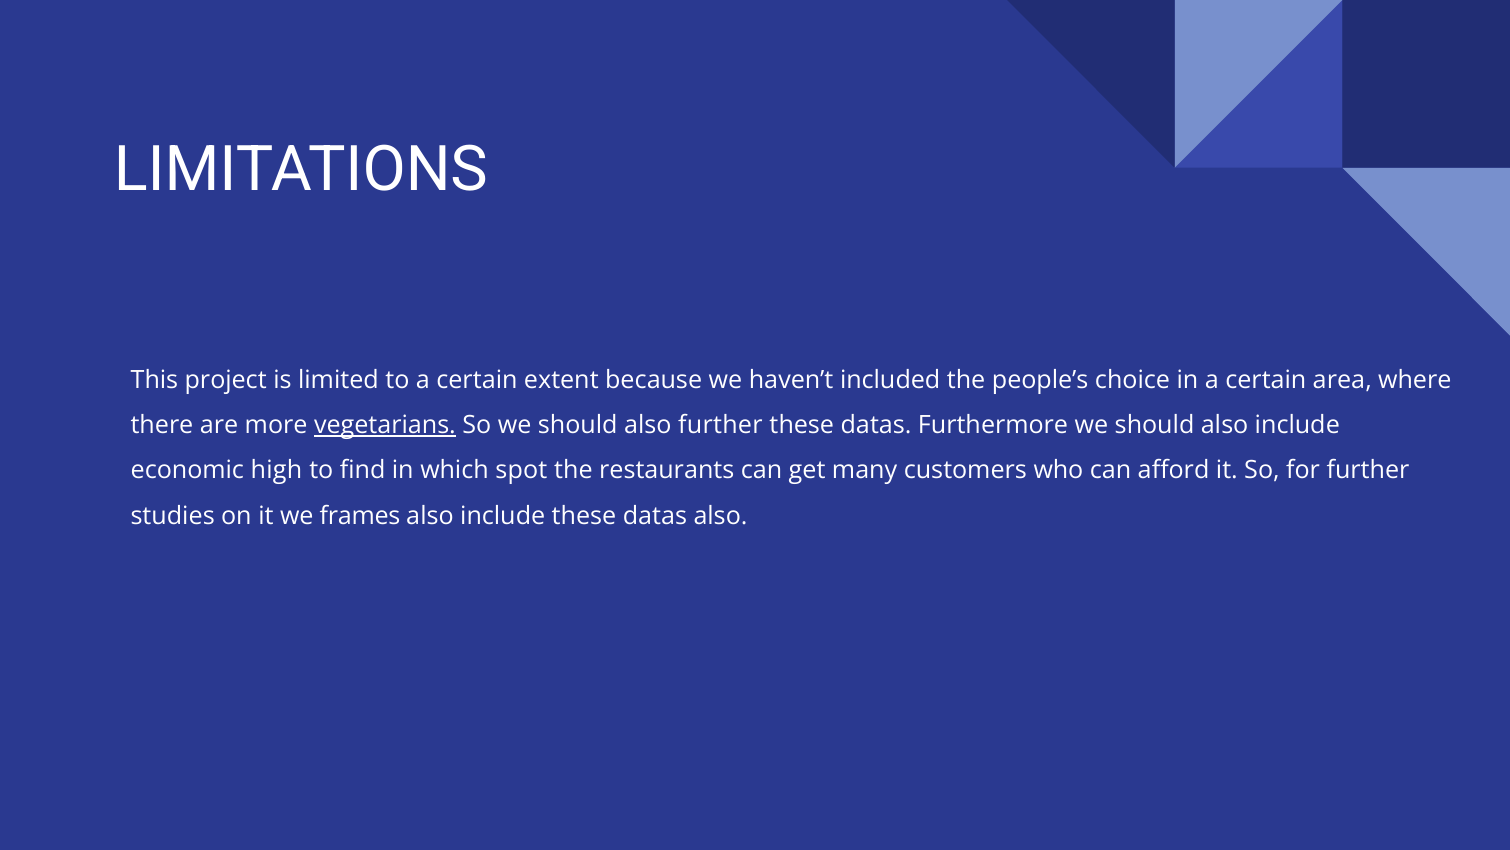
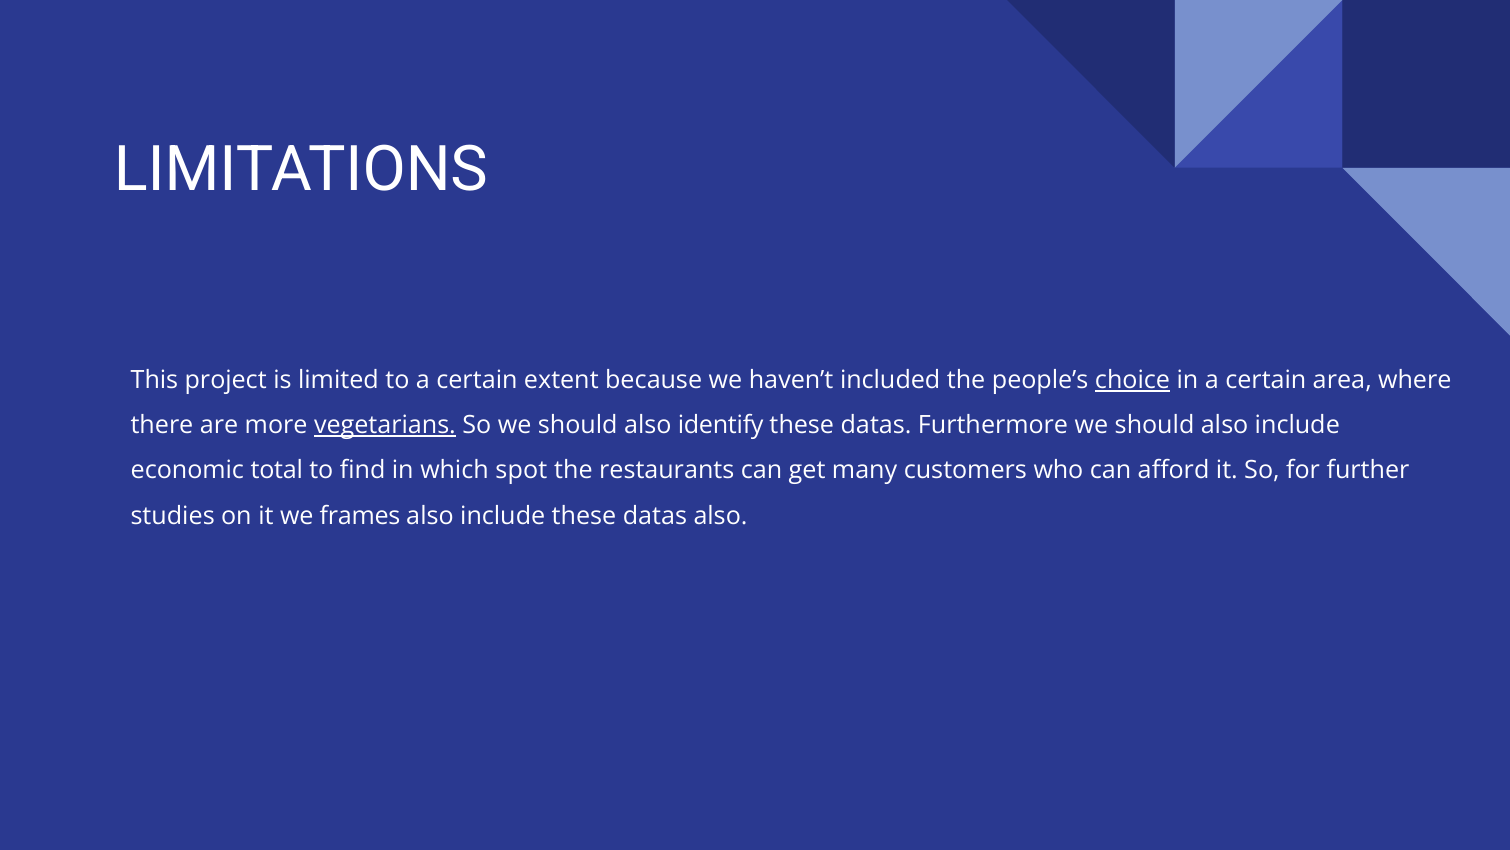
choice underline: none -> present (1133, 380)
also further: further -> identify (721, 425)
high: high -> total (277, 470)
